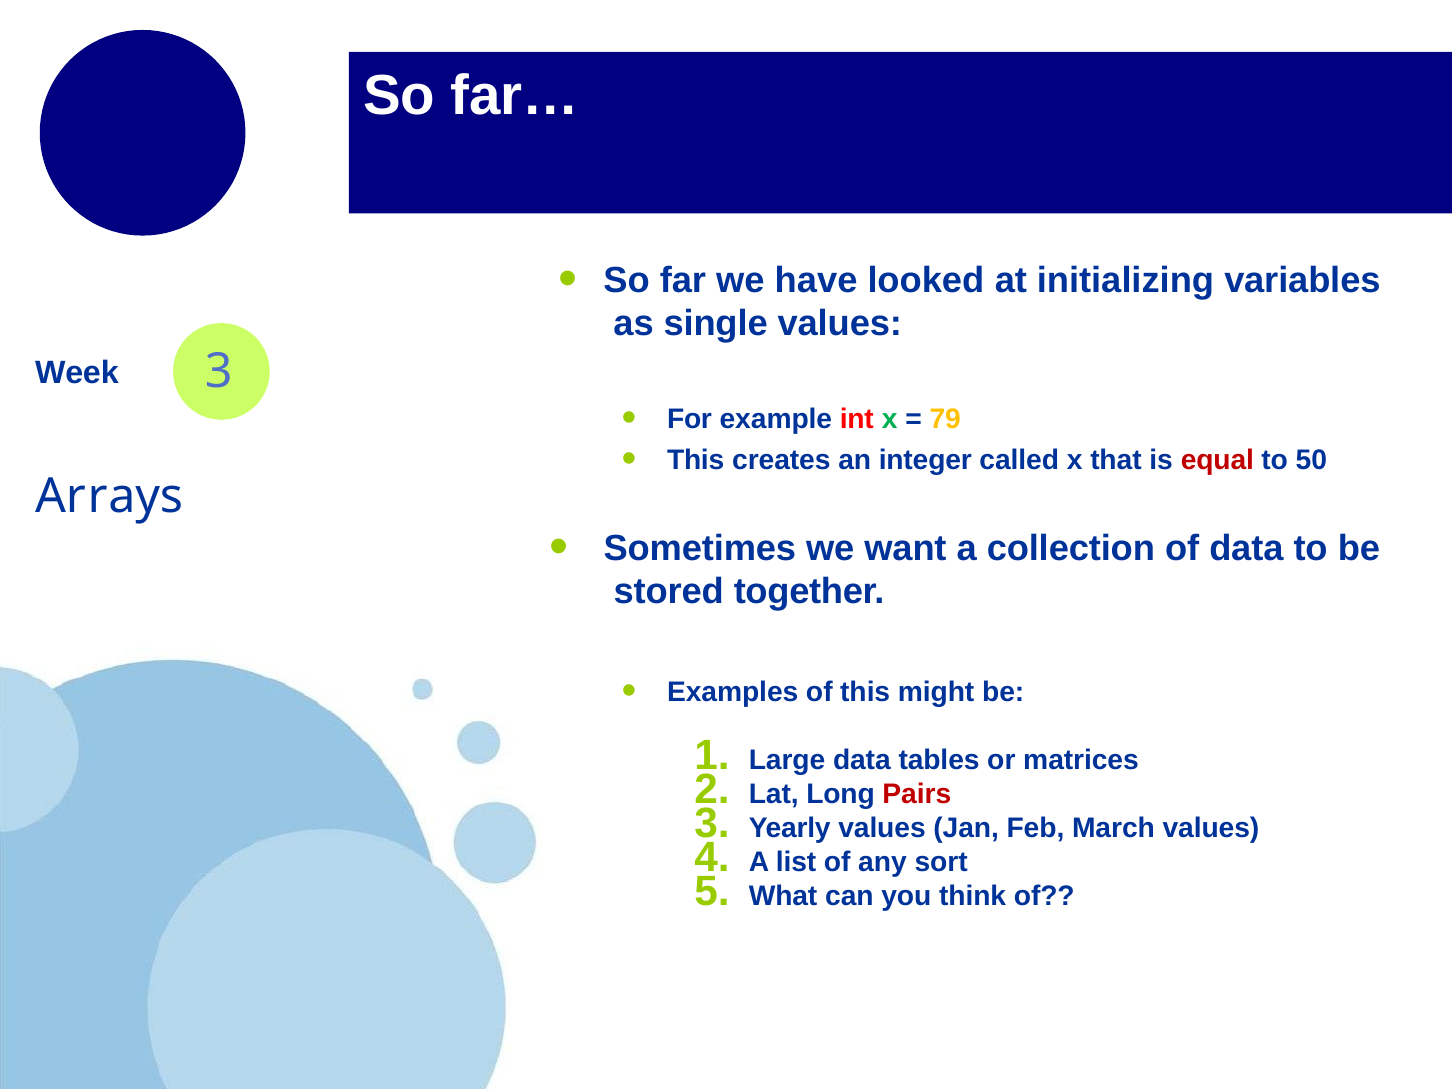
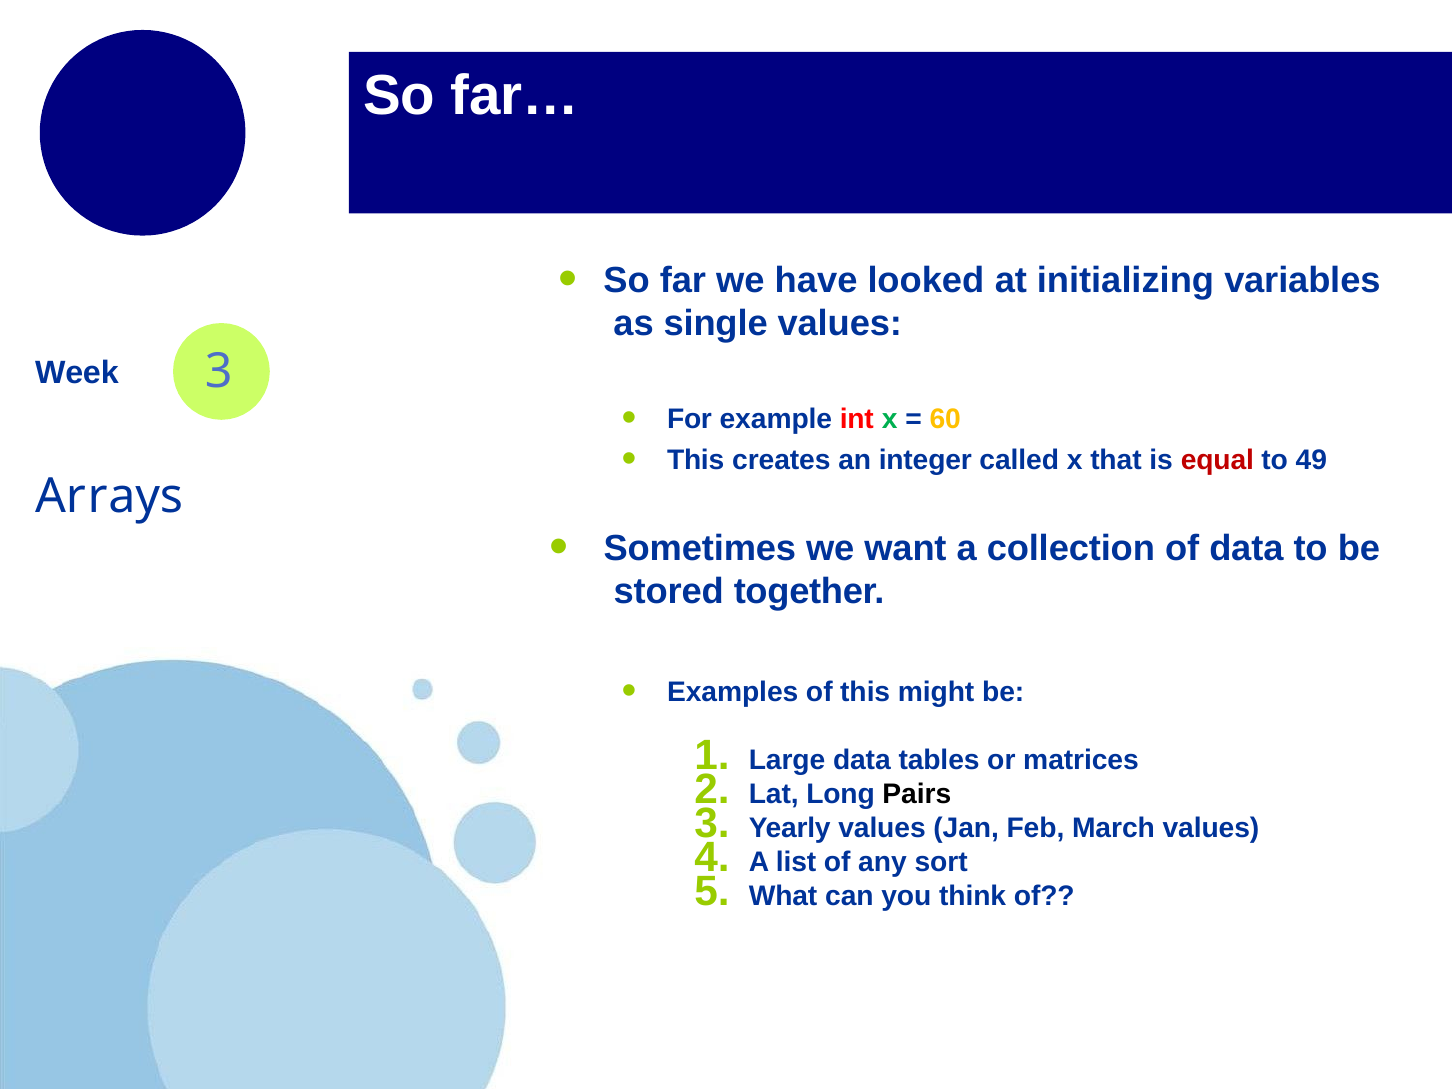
79: 79 -> 60 (945, 419)
50: 50 -> 49 (1311, 460)
Pairs colour: red -> black (917, 794)
